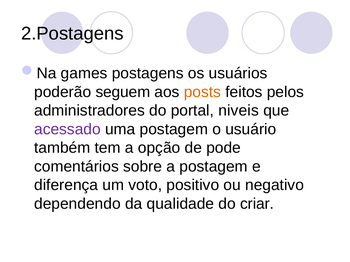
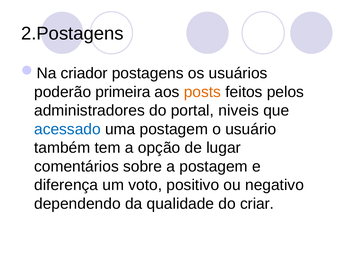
games: games -> criador (84, 73)
seguem: seguem -> primeira (123, 92)
acessado colour: purple -> blue (67, 129)
pode: pode -> lugar (224, 148)
